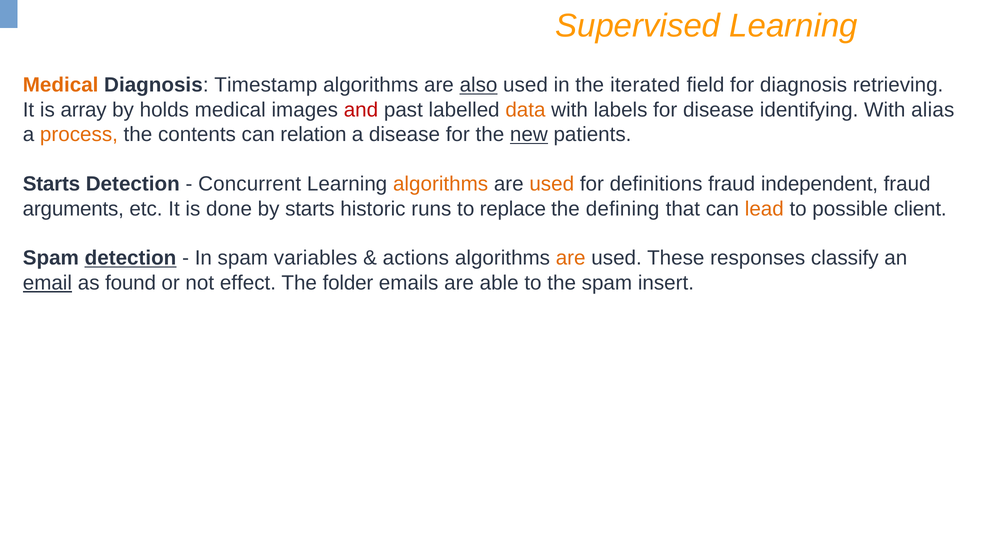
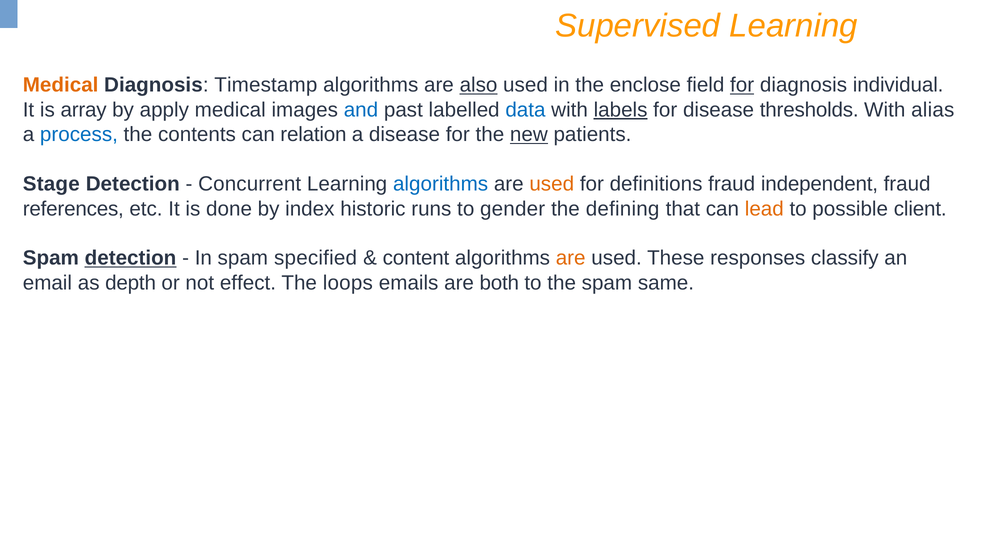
iterated: iterated -> enclose (645, 85)
for underline: none -> present (742, 85)
retrieving: retrieving -> individual (898, 85)
holds: holds -> apply (164, 110)
and colour: red -> blue (361, 110)
data colour: orange -> blue (525, 110)
labels underline: none -> present (621, 110)
identifying: identifying -> thresholds (809, 110)
process colour: orange -> blue (79, 135)
Starts: Starts -> Stage (51, 184)
algorithms colour: orange -> blue (441, 184)
arguments: arguments -> references (73, 209)
by starts: starts -> index (310, 209)
replace: replace -> gender (513, 209)
variables: variables -> specified (316, 258)
actions: actions -> content (416, 258)
email underline: present -> none (47, 283)
found: found -> depth (131, 283)
folder: folder -> loops (348, 283)
able: able -> both (499, 283)
insert: insert -> same (666, 283)
